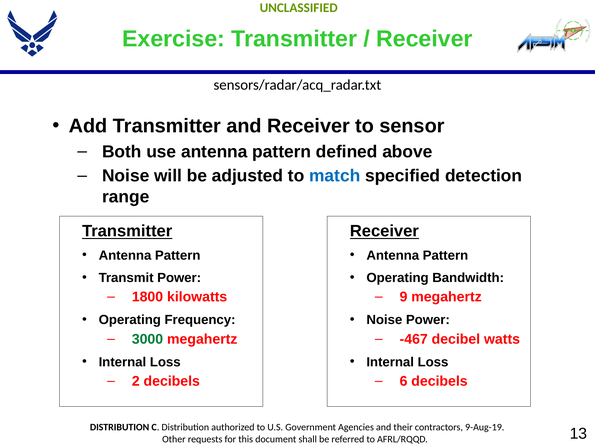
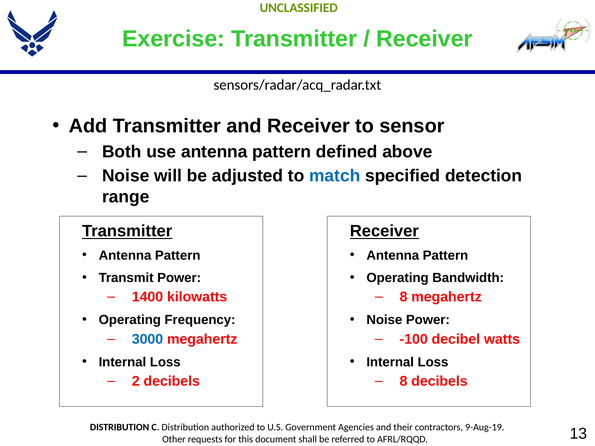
1800: 1800 -> 1400 (147, 297)
9: 9 -> 8 (404, 297)
3000 colour: green -> blue (147, 339)
-467: -467 -> -100 (414, 339)
6: 6 -> 8 (404, 381)
